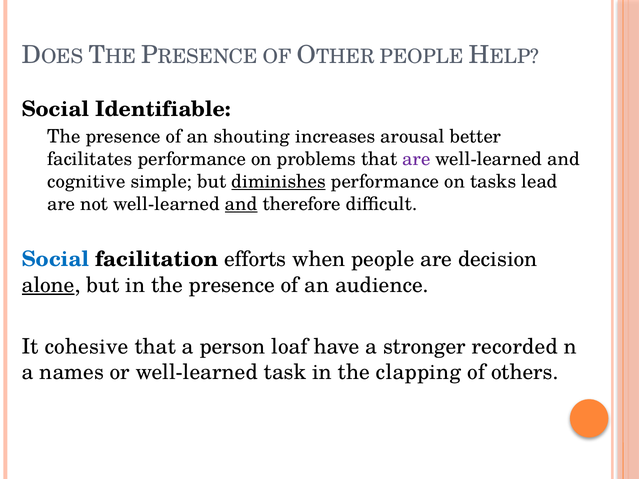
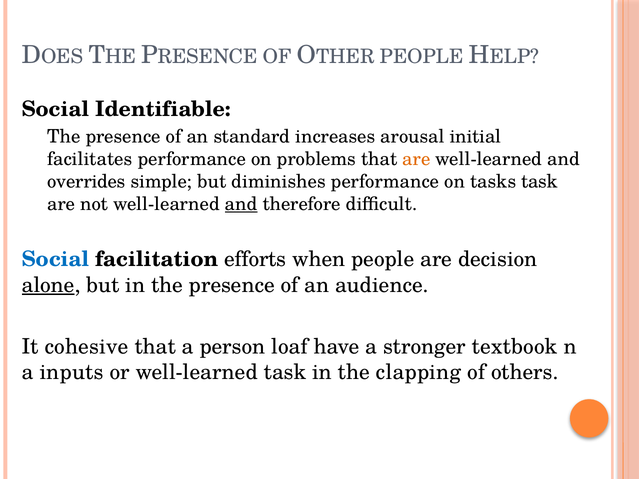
shouting: shouting -> standard (252, 137)
better: better -> initial (475, 137)
are colour: purple -> orange (416, 159)
cognitive: cognitive -> overrides (86, 182)
diminishes underline: present -> none (279, 182)
tasks lead: lead -> task (540, 182)
recorded: recorded -> textbook (515, 347)
names: names -> inputs (72, 372)
